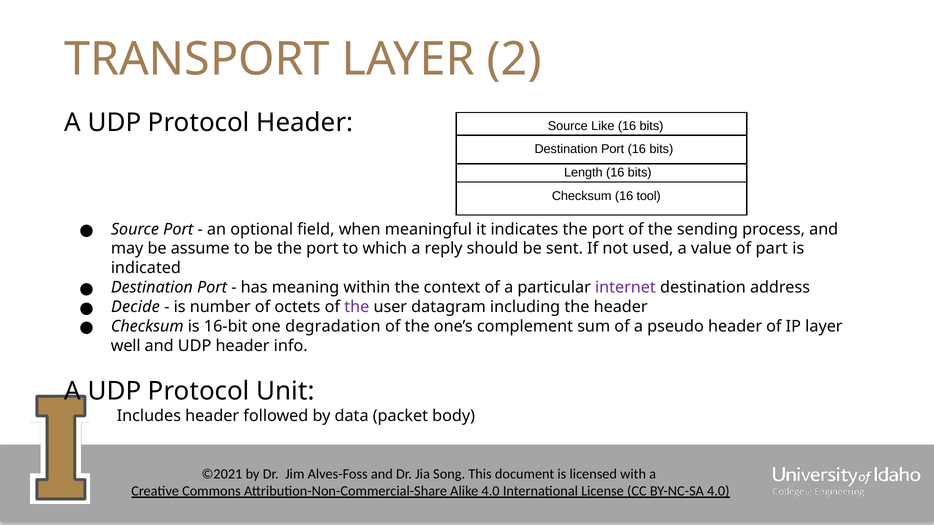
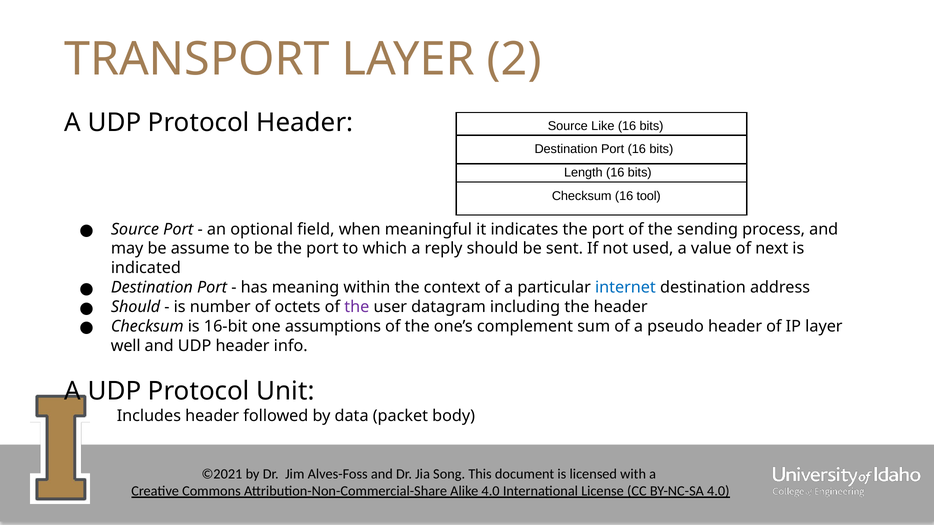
part: part -> next (772, 249)
internet colour: purple -> blue (625, 288)
Decide: Decide -> Should (136, 307)
degradation: degradation -> assumptions (333, 327)
